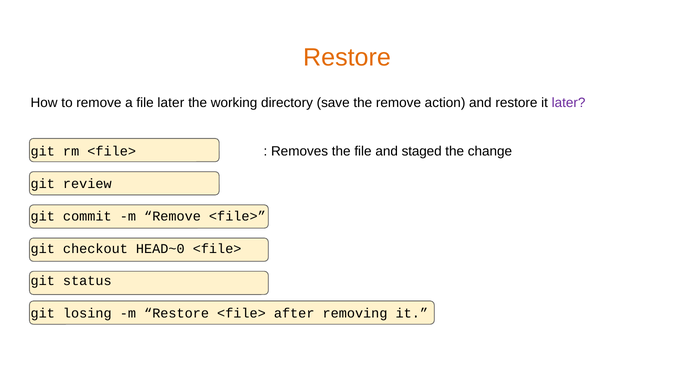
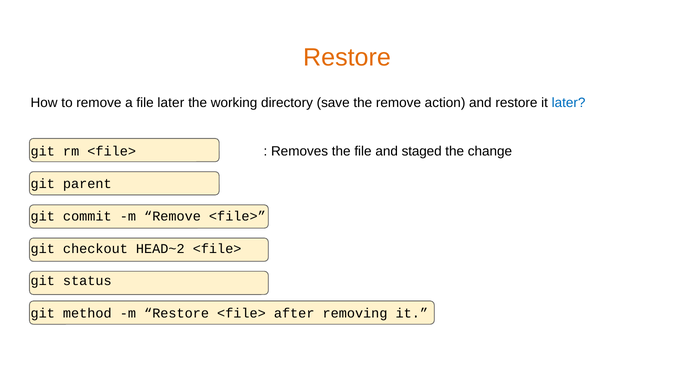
later colour: purple -> blue (569, 103)
review: review -> parent (87, 184)
HEAD~0: HEAD~0 -> HEAD~2 (160, 249)
losing: losing -> method (87, 314)
